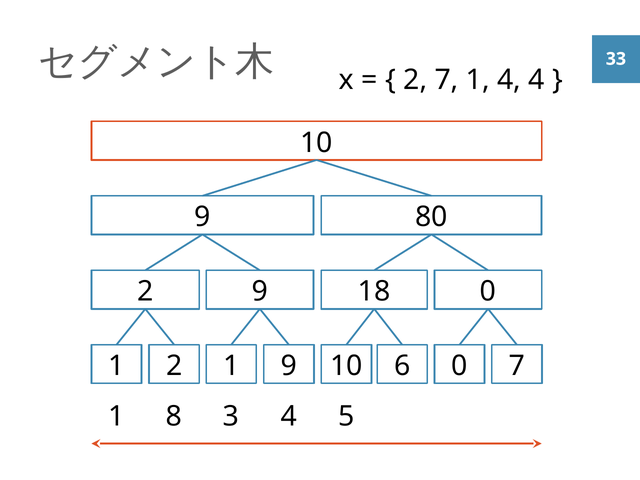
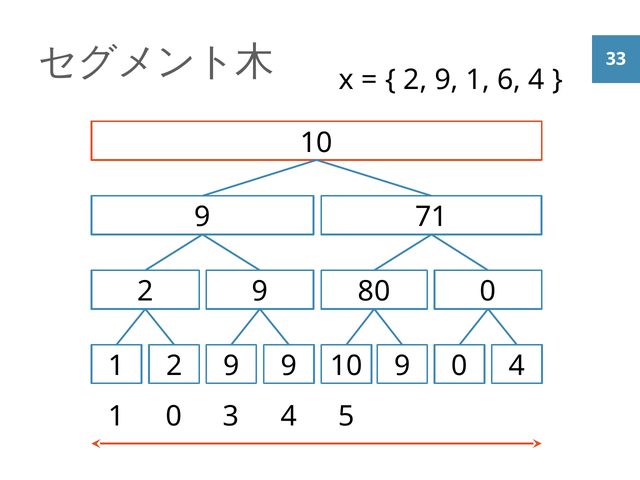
7: 7 -> 9 (446, 80)
1 4: 4 -> 6 (509, 80)
80: 80 -> 71 (431, 217)
18: 18 -> 80 (374, 292)
1 2 1: 1 -> 9 (231, 366)
10 6: 6 -> 9 (402, 366)
0 7: 7 -> 4 (517, 366)
1 8: 8 -> 0 (174, 416)
